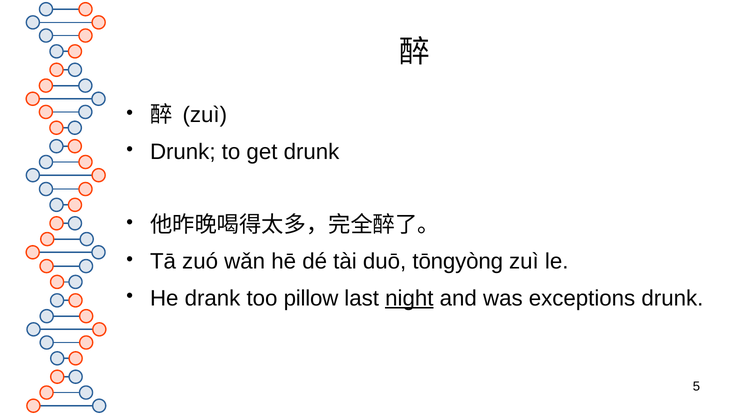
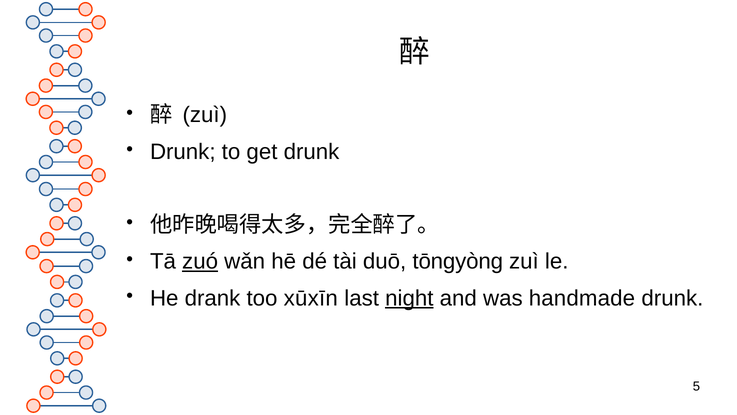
zuó underline: none -> present (200, 261)
pillow: pillow -> xūxīn (311, 298)
exceptions: exceptions -> handmade (582, 298)
